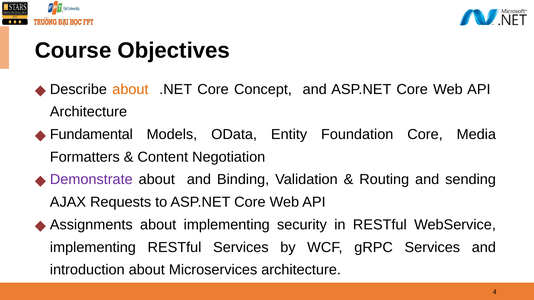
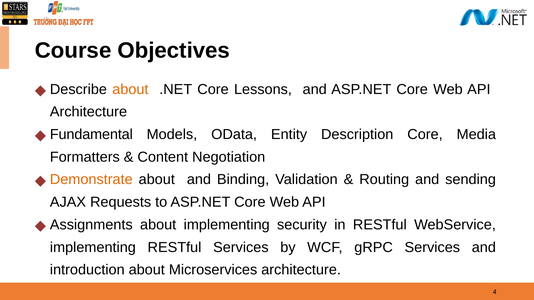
Concept: Concept -> Lessons (263, 89)
Foundation: Foundation -> Description (357, 135)
Demonstrate colour: purple -> orange (91, 180)
